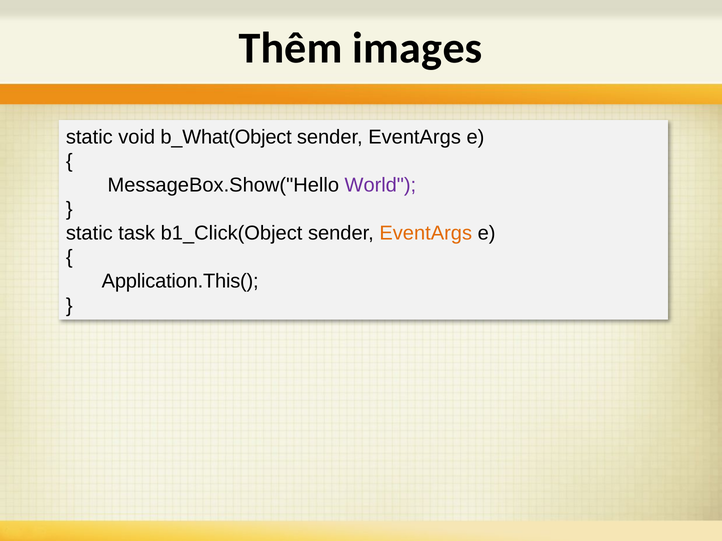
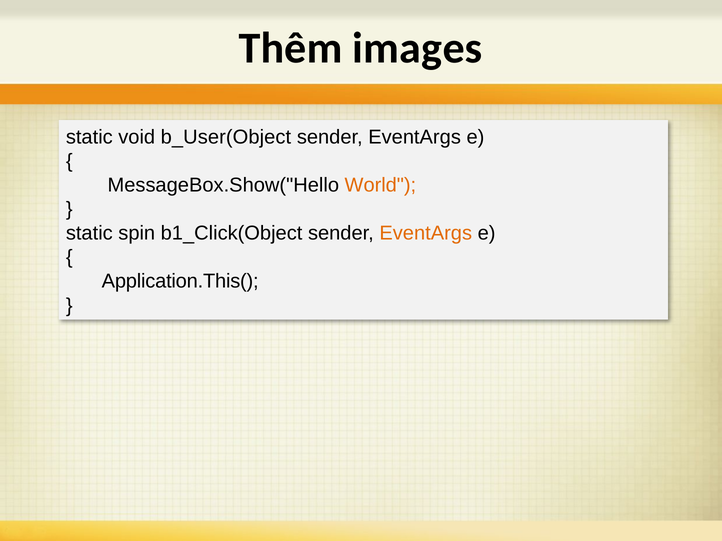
b_What(Object: b_What(Object -> b_User(Object (226, 137)
World colour: purple -> orange (380, 185)
task: task -> spin (137, 233)
